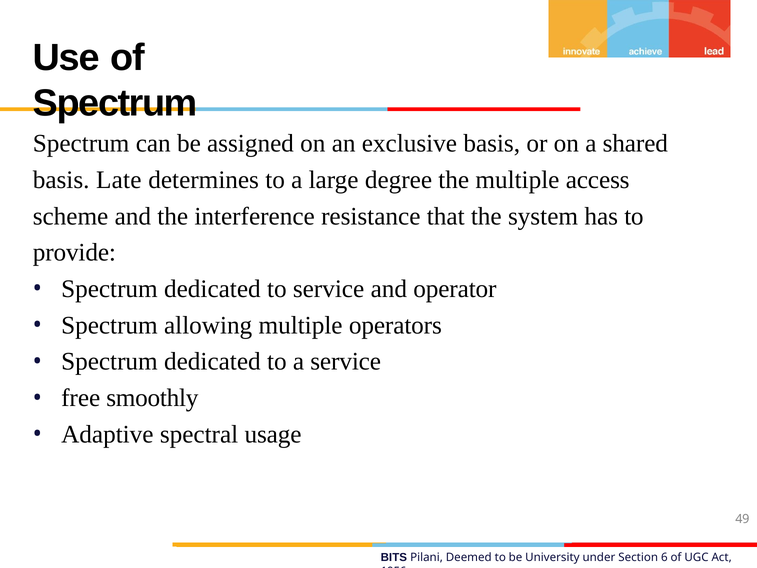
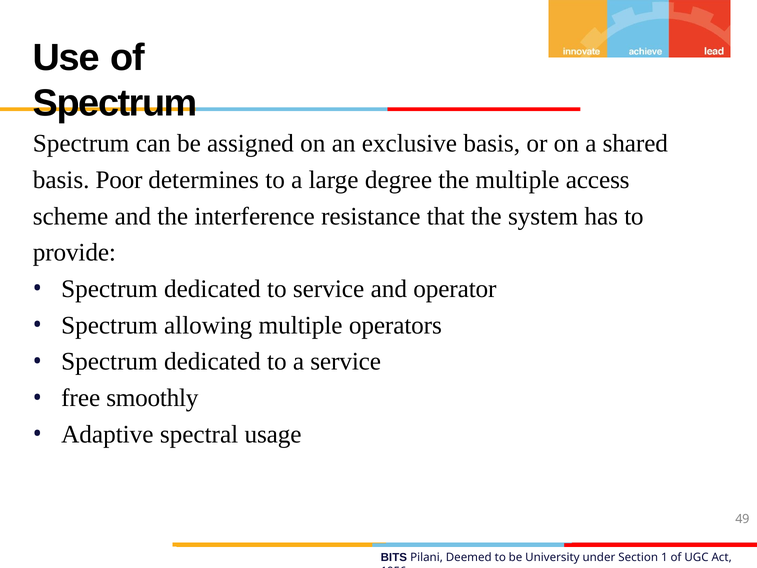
Late: Late -> Poor (119, 180)
6: 6 -> 1 (664, 557)
